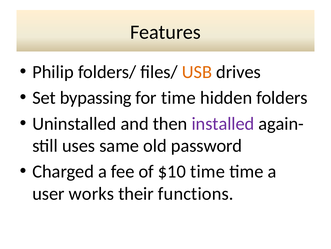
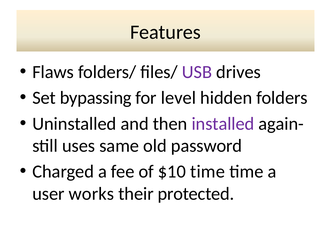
Philip: Philip -> Flaws (53, 72)
USB colour: orange -> purple (197, 72)
for time: time -> level (178, 98)
functions: functions -> protected (196, 193)
